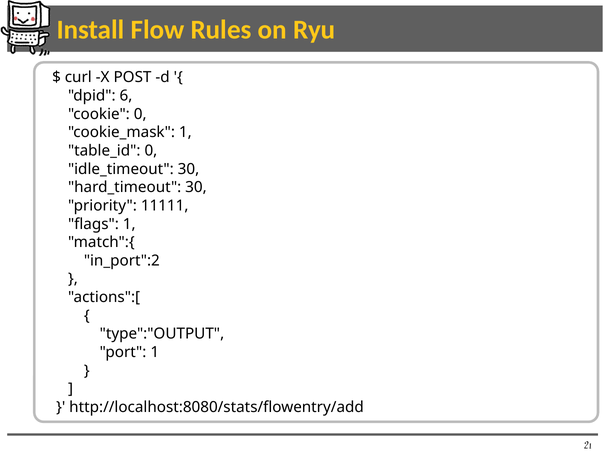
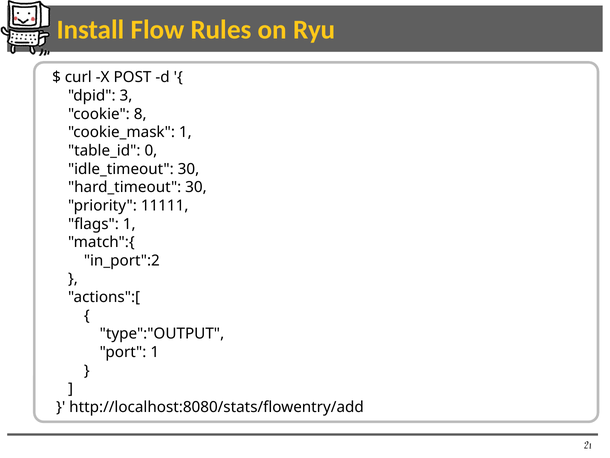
6: 6 -> 3 (126, 96)
cookie 0: 0 -> 8 (140, 114)
